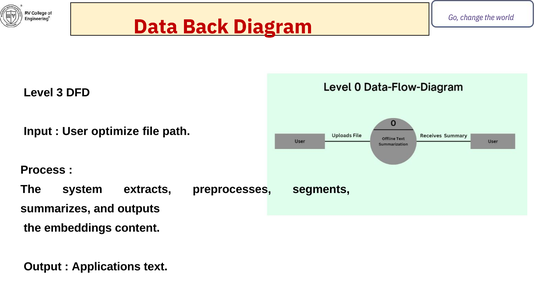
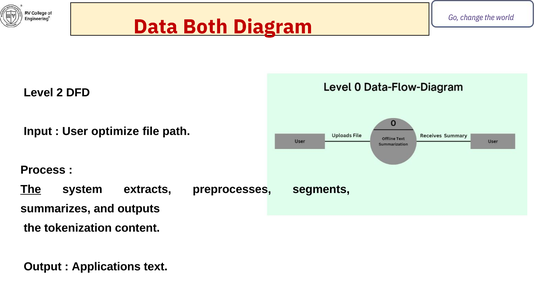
Back: Back -> Both (205, 27)
3: 3 -> 2 (60, 93)
The underline: none -> present (31, 189)
embeddings: embeddings -> tokenization (78, 228)
